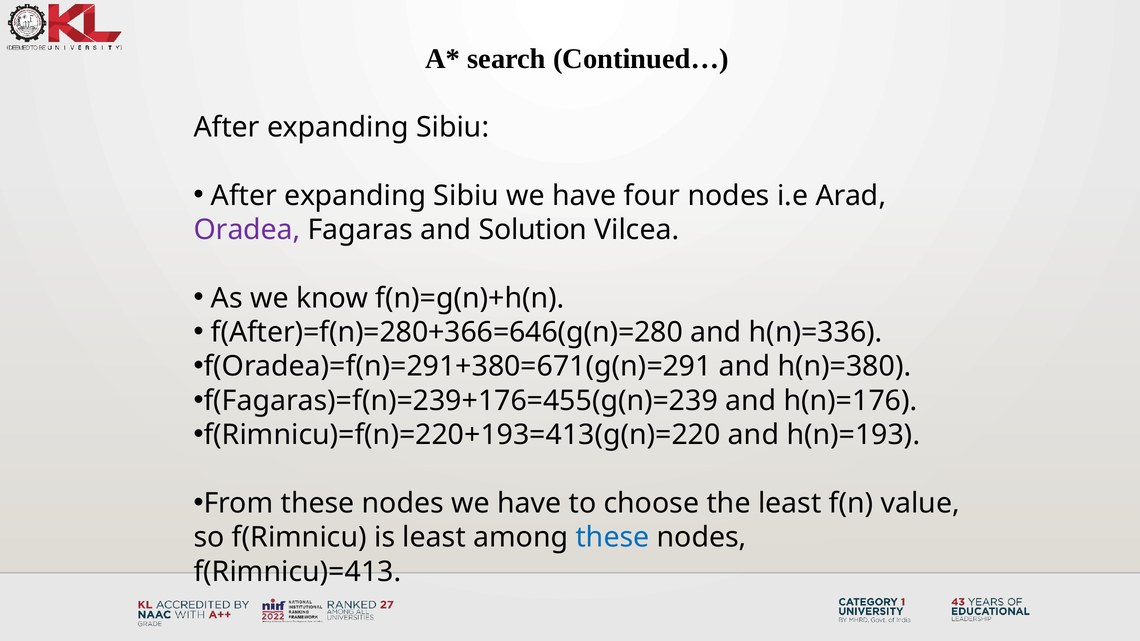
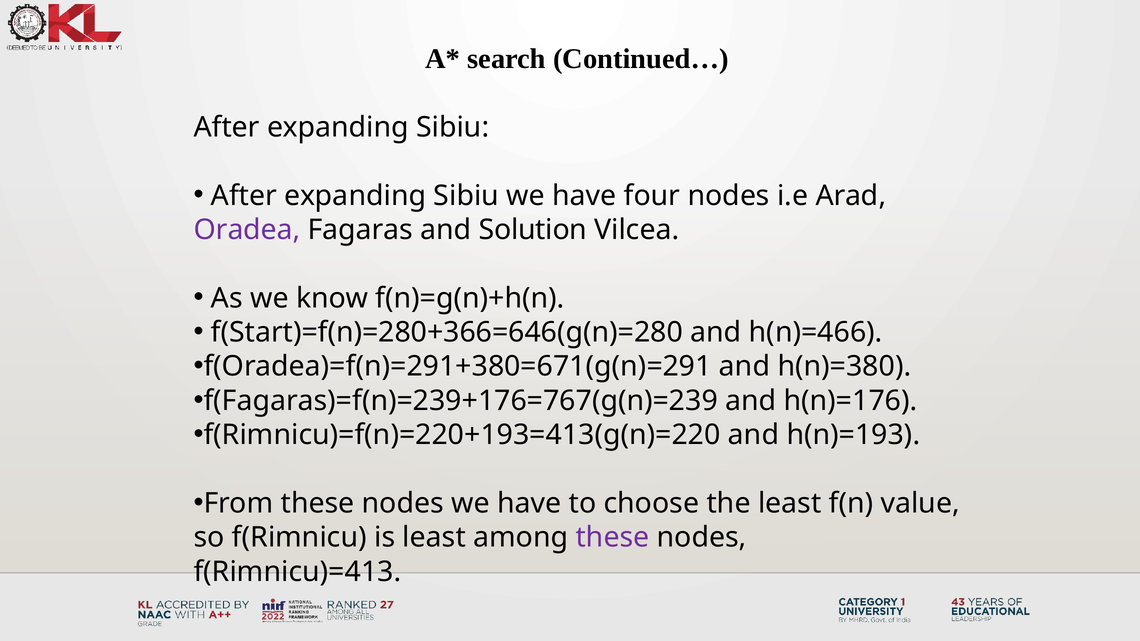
f(After)=f(n)=280+366=646(g(n)=280: f(After)=f(n)=280+366=646(g(n)=280 -> f(Start)=f(n)=280+366=646(g(n)=280 (447, 332)
h(n)=336: h(n)=336 -> h(n)=466 (816, 332)
f(Fagaras)=f(n)=239+176=455(g(n)=239: f(Fagaras)=f(n)=239+176=455(g(n)=239 -> f(Fagaras)=f(n)=239+176=767(g(n)=239 (461, 401)
these colour: blue -> purple (613, 538)
